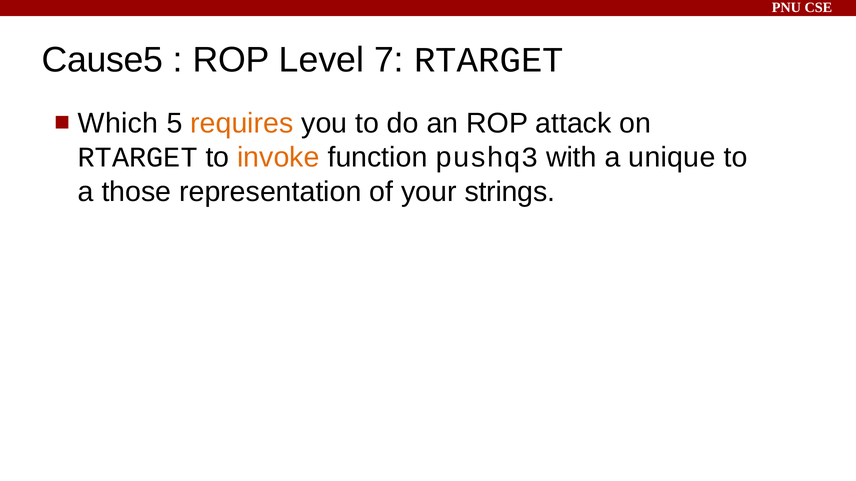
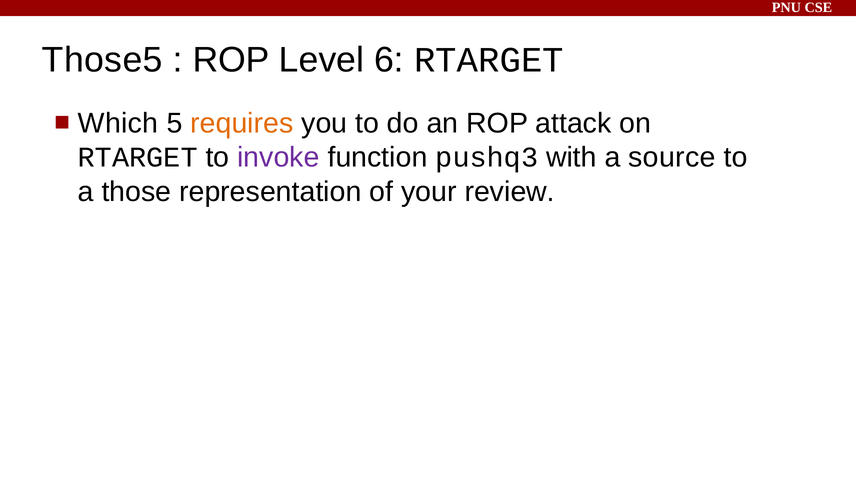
Cause5: Cause5 -> Those5 (102, 60)
7: 7 -> 6 (389, 60)
invoke colour: orange -> purple (278, 158)
unique: unique -> source (672, 158)
strings: strings -> review (510, 192)
